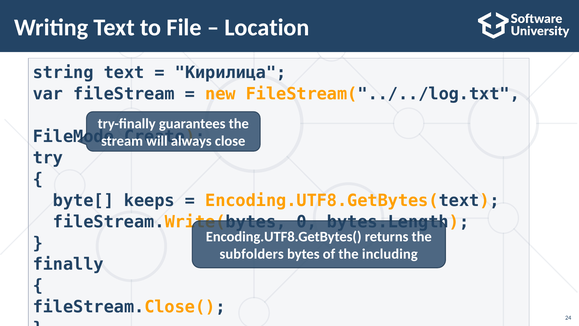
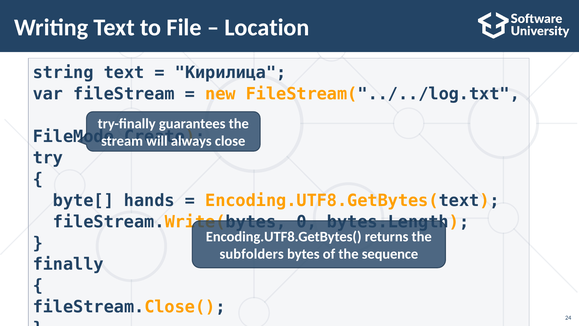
keeps: keeps -> hands (149, 200)
including: including -> sequence (390, 254)
